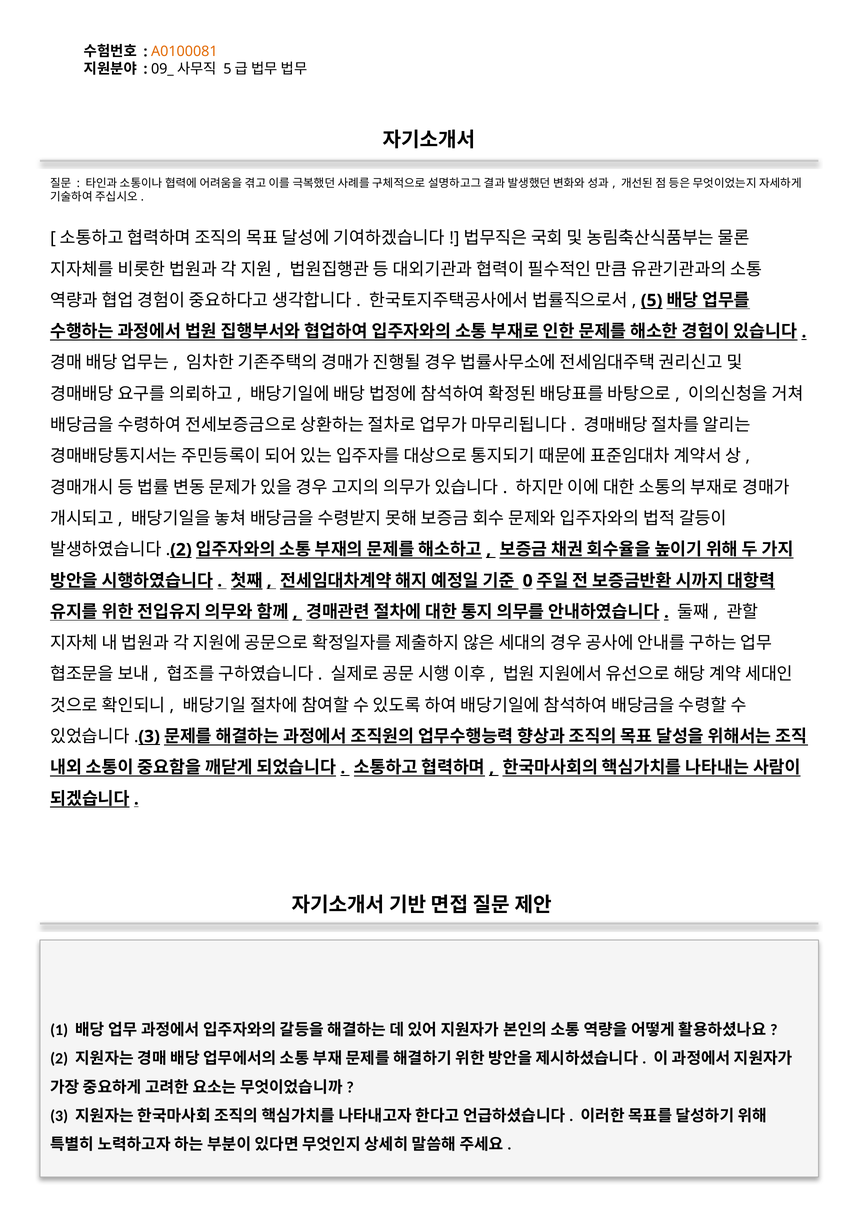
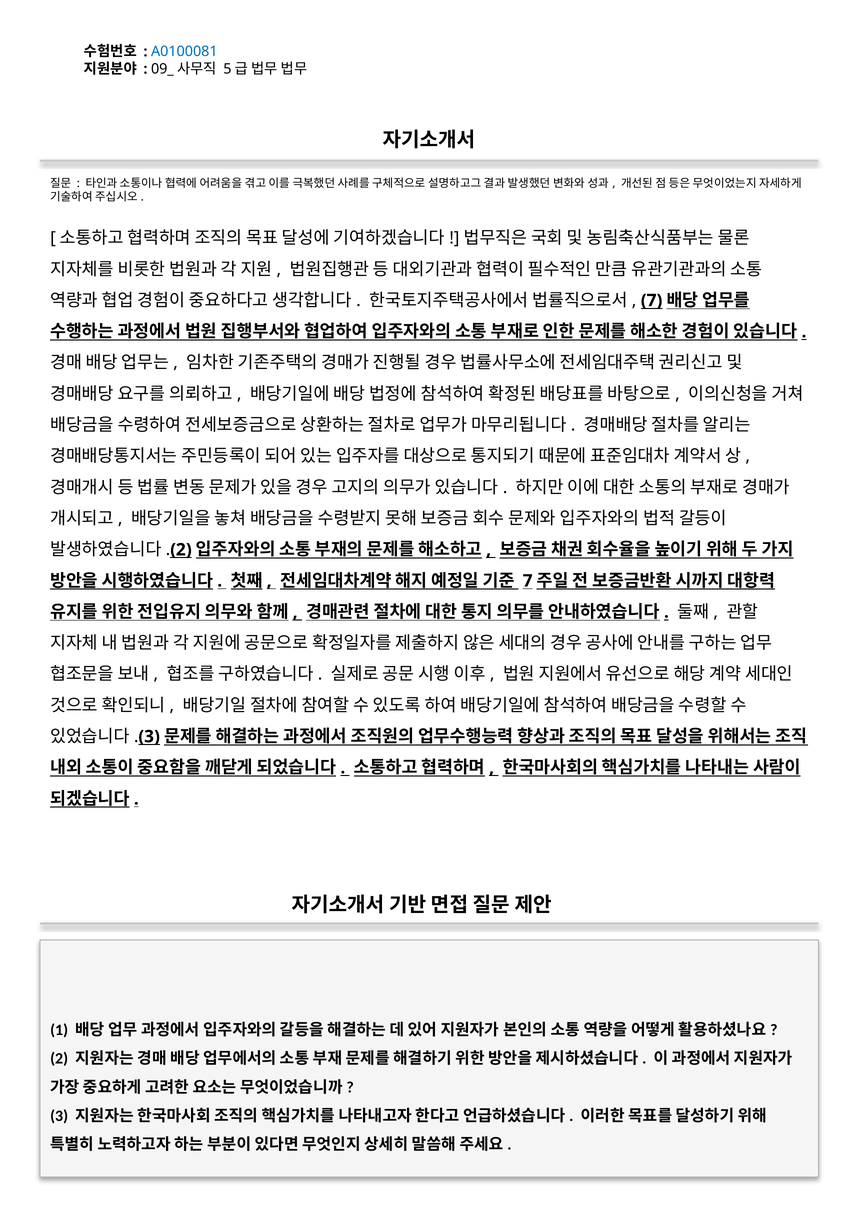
A0100081 colour: orange -> blue (184, 52)
5: 5 -> 7 (652, 300)
0: 0 -> 7 (528, 581)
